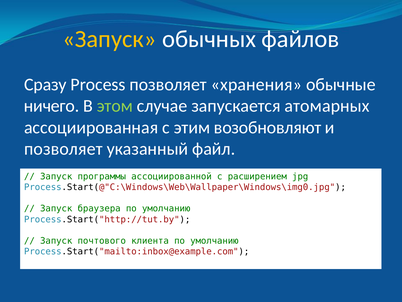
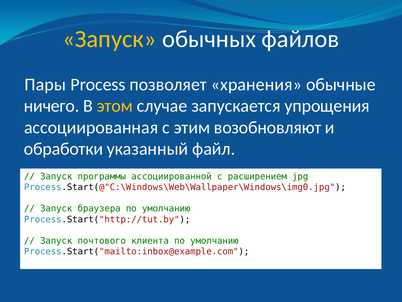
Сразу: Сразу -> Пары (45, 84)
этом colour: light green -> yellow (115, 106)
атомарных: атомарных -> упрощения (327, 106)
позволяет: позволяет -> обработки (64, 149)
